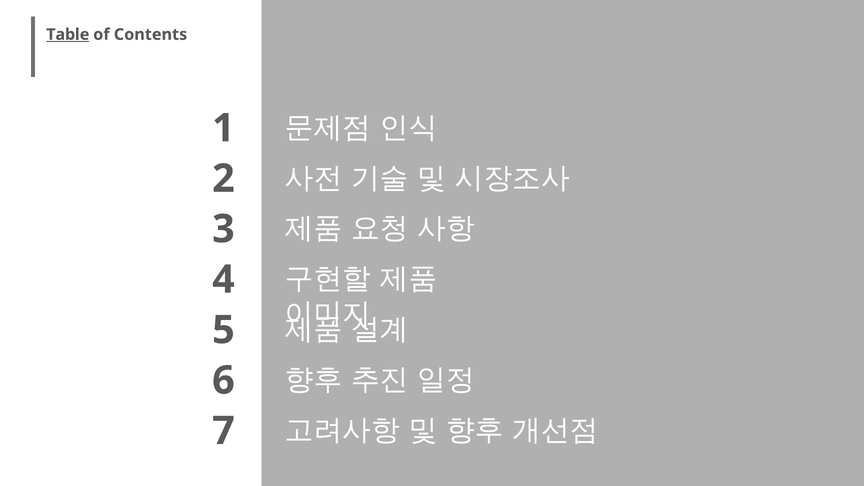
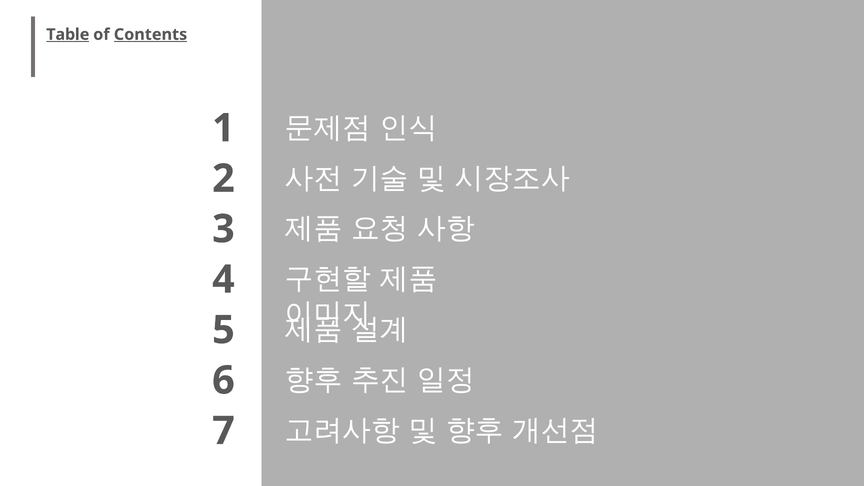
Contents underline: none -> present (150, 35)
